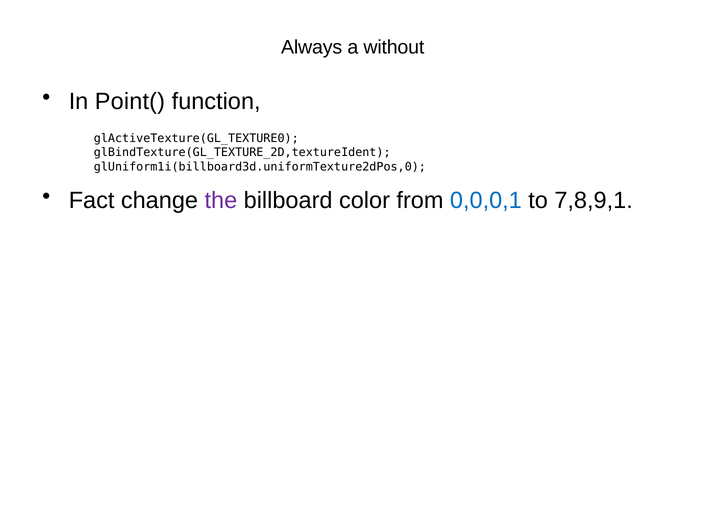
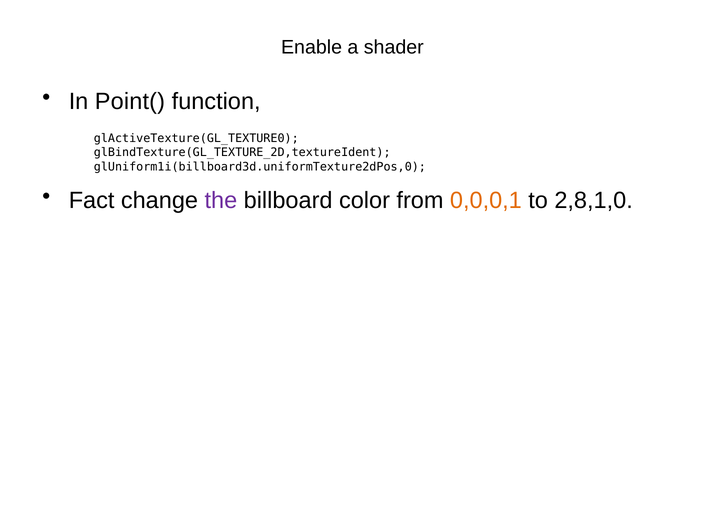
Always: Always -> Enable (312, 47)
without: without -> shader (394, 47)
0,0,0,1 colour: blue -> orange (486, 200)
7,8,9,1: 7,8,9,1 -> 2,8,1,0 (594, 200)
